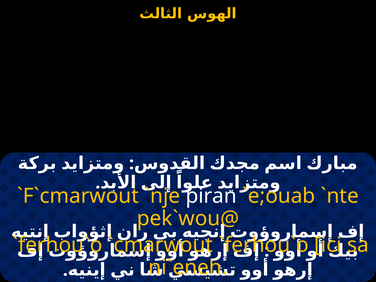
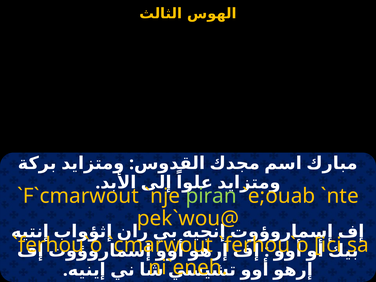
piran colour: white -> light green (211, 196)
